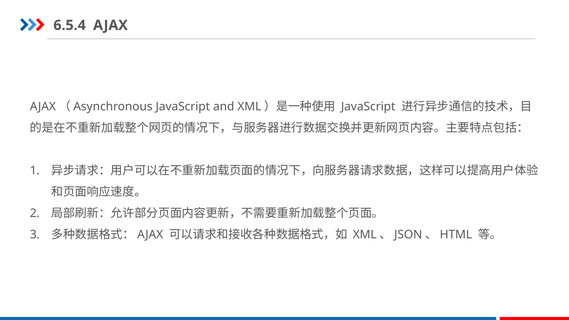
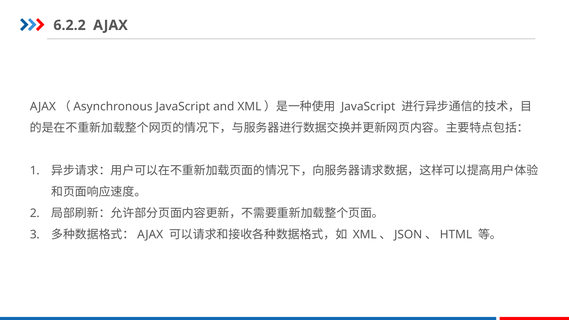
6.5.4: 6.5.4 -> 6.2.2 (70, 25)
